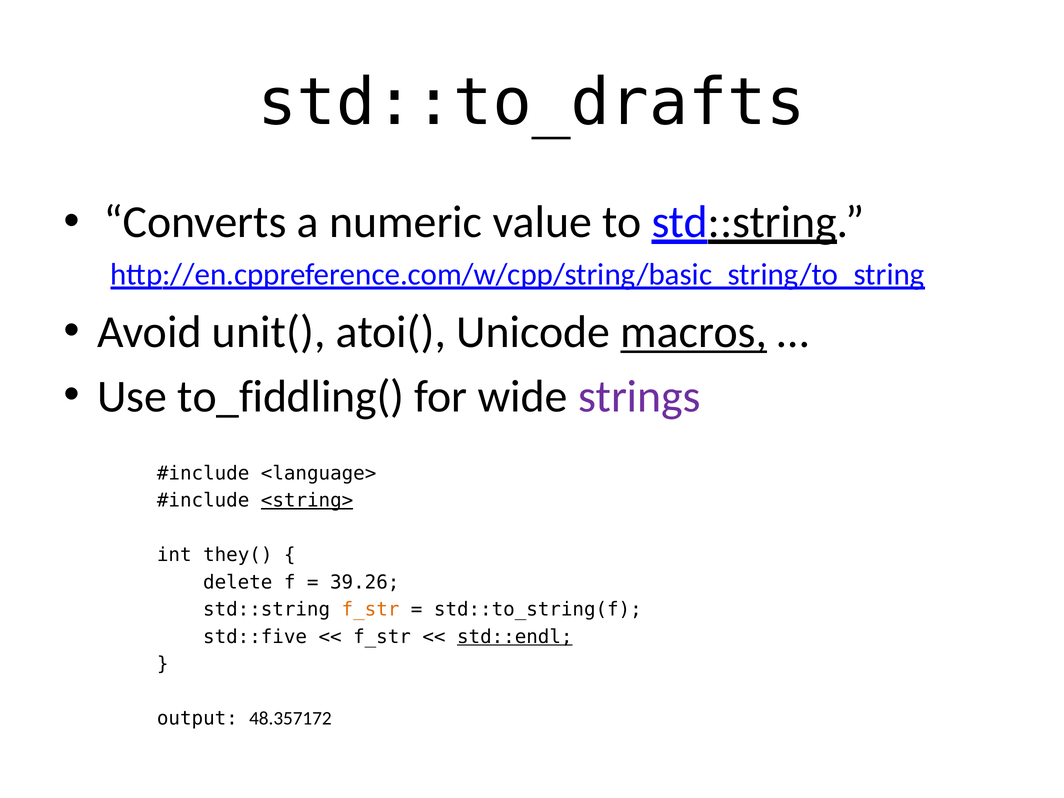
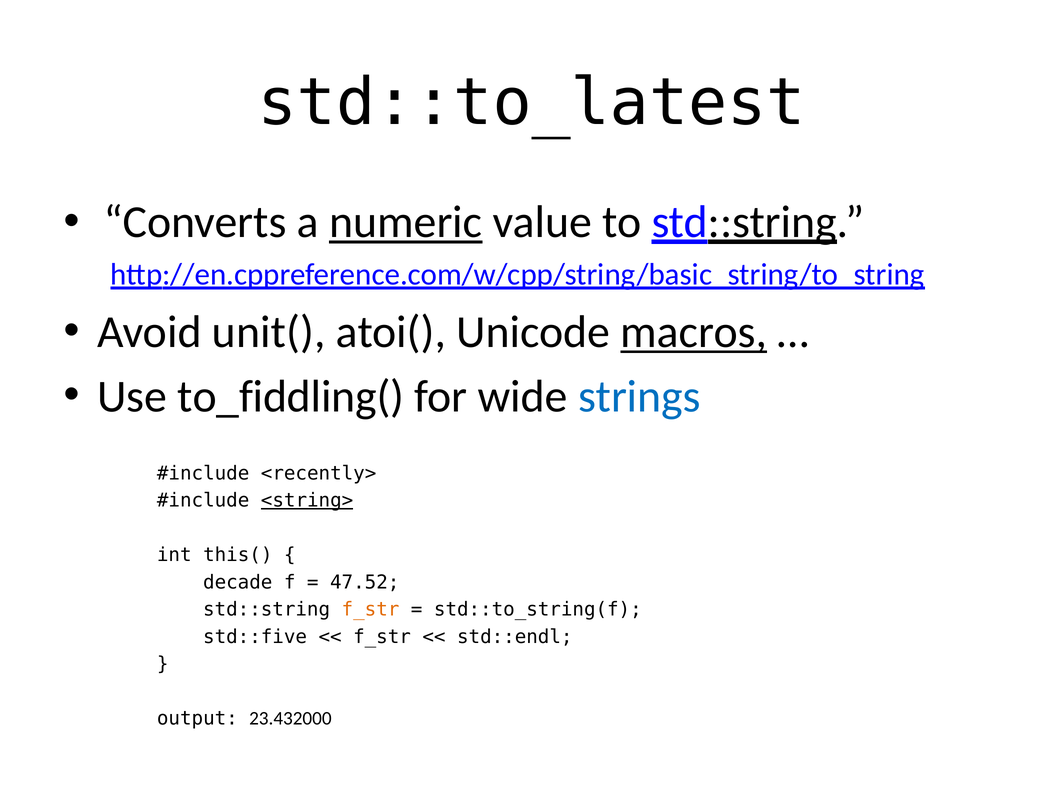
std::to_drafts: std::to_drafts -> std::to_latest (532, 103)
numeric underline: none -> present (406, 222)
strings colour: purple -> blue (639, 396)
<language>: <language> -> <recently> (319, 473)
they(: they( -> this( (238, 555)
delete: delete -> decade (238, 582)
39.26: 39.26 -> 47.52 (365, 582)
std::endl underline: present -> none (515, 637)
48.357172: 48.357172 -> 23.432000 (290, 718)
